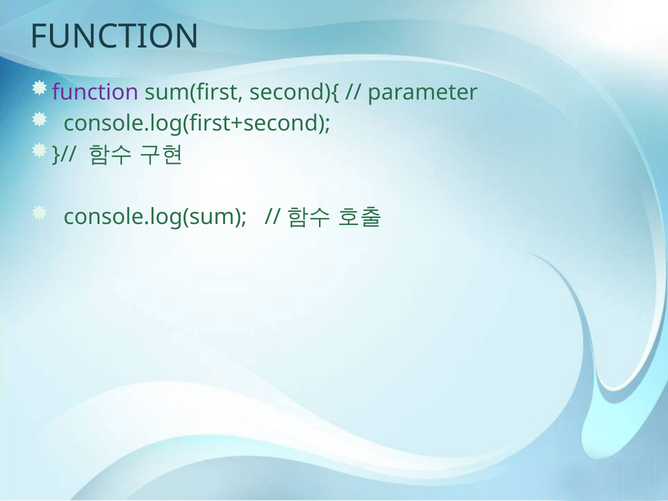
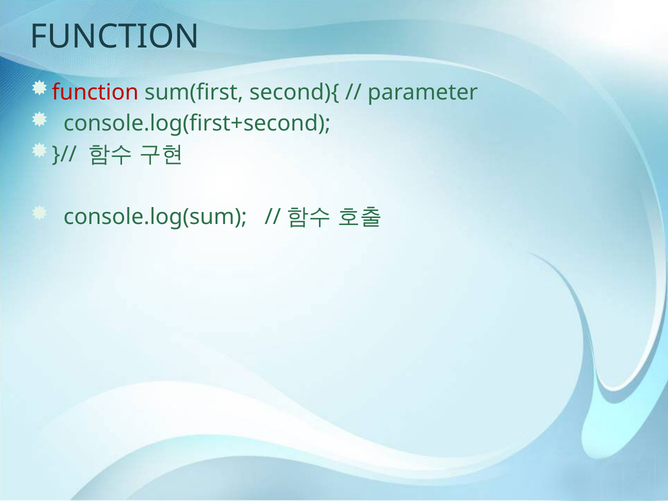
function colour: purple -> red (95, 92)
